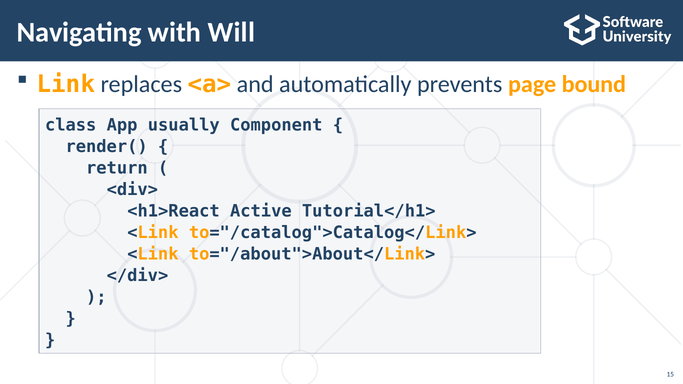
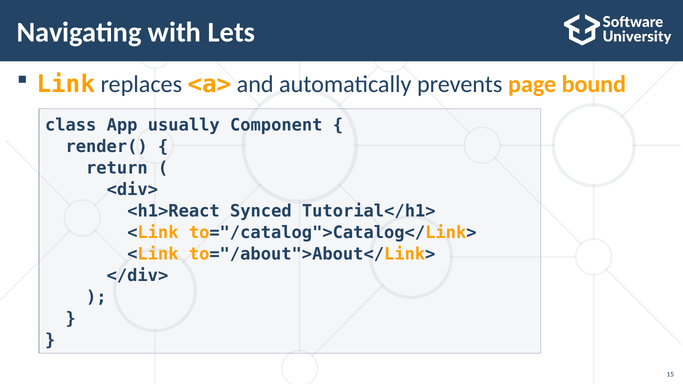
Will: Will -> Lets (231, 32)
Active: Active -> Synced (261, 211)
